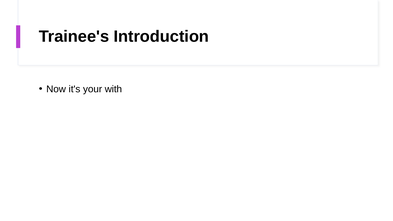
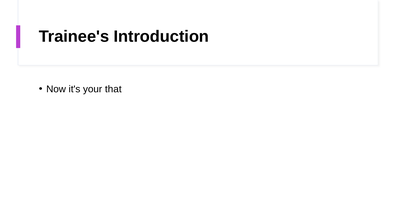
with: with -> that (113, 89)
